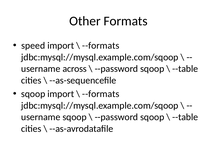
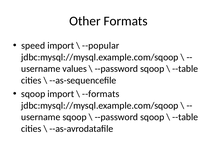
--formats: --formats -> --popular (101, 46)
across: across -> values (75, 69)
